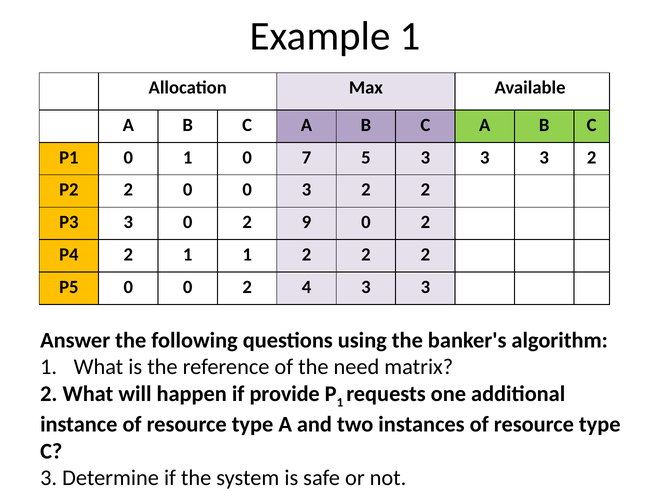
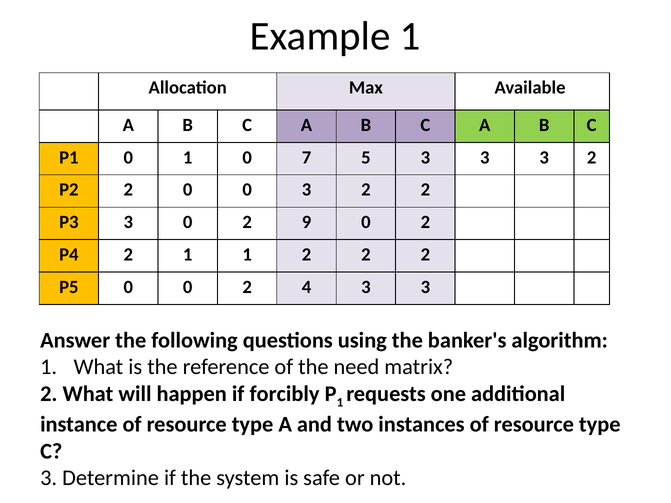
provide: provide -> forcibly (285, 394)
